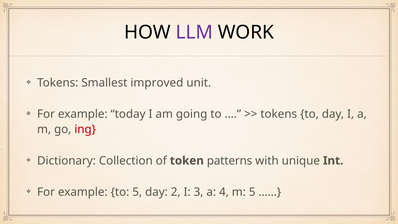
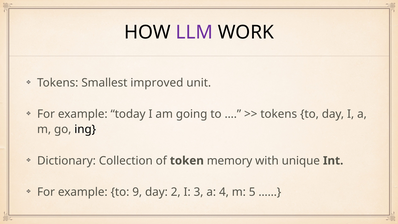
ing colour: red -> black (85, 129)
patterns: patterns -> memory (230, 161)
to 5: 5 -> 9 (137, 192)
